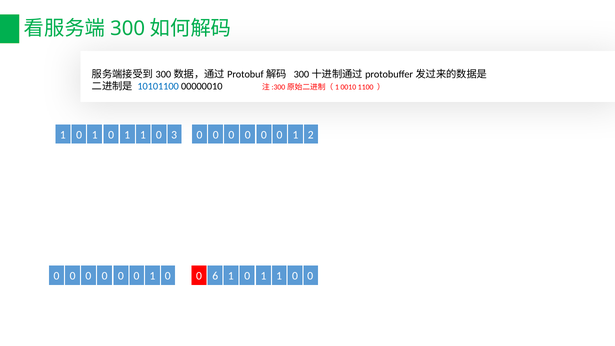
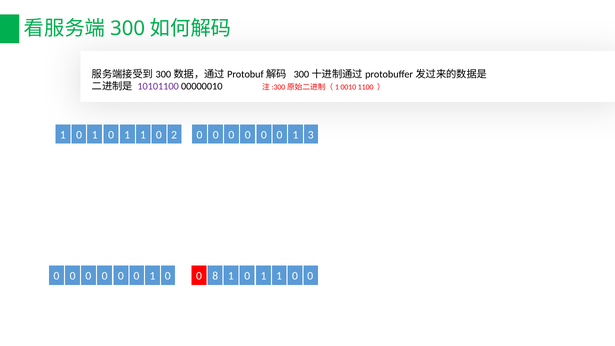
10101100 colour: blue -> purple (158, 86)
3: 3 -> 2 (174, 135)
2: 2 -> 3 (311, 135)
6: 6 -> 8 (215, 276)
